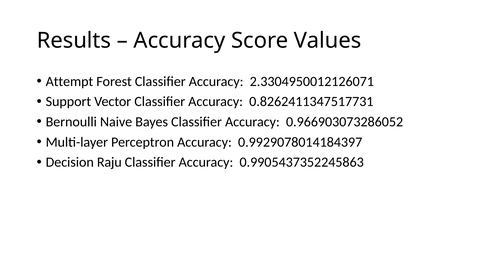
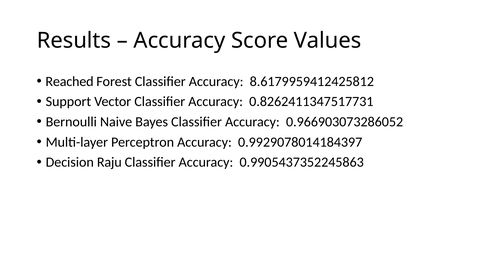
Attempt: Attempt -> Reached (70, 81)
2.3304950012126071: 2.3304950012126071 -> 8.6179959412425812 (312, 81)
